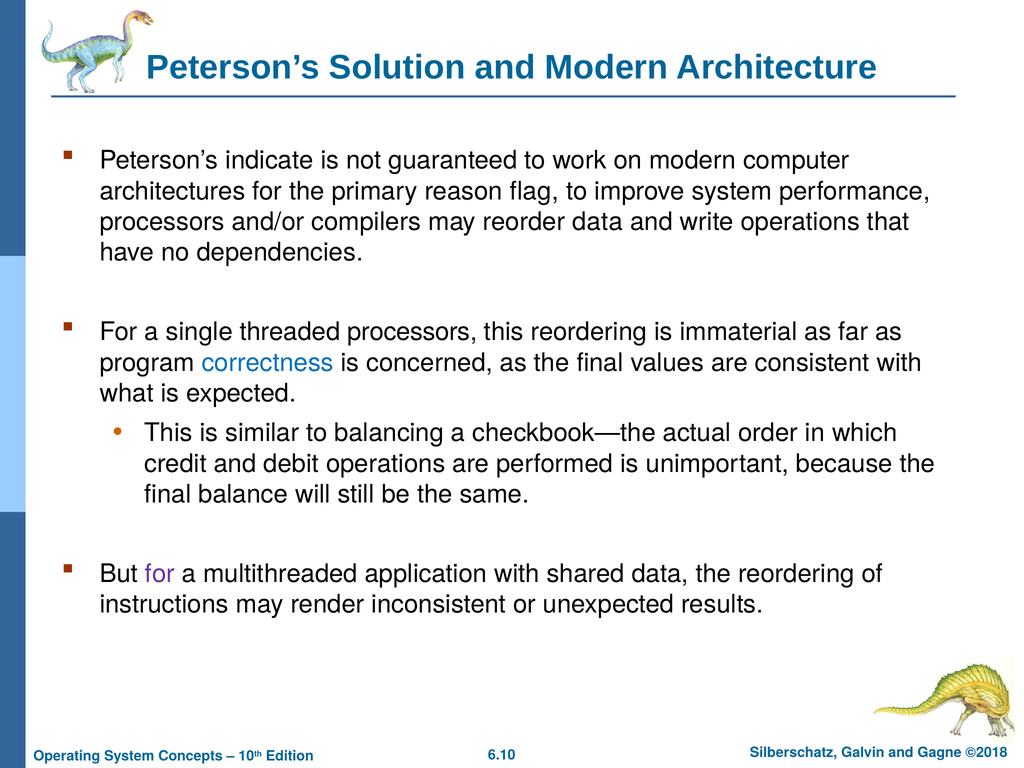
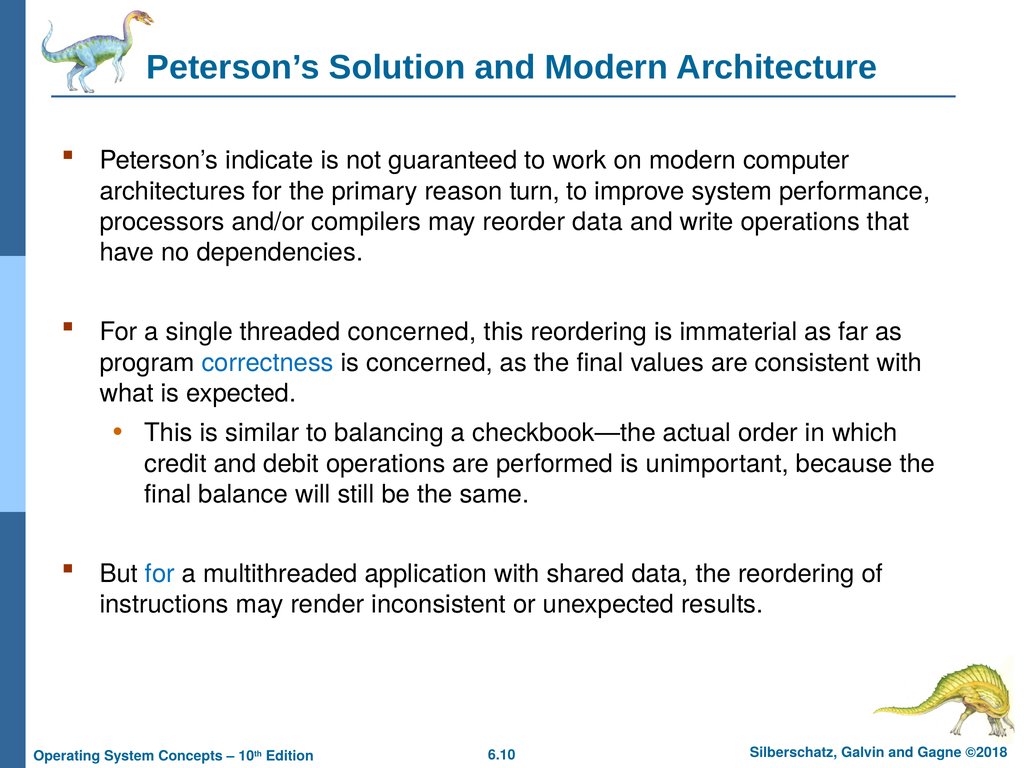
flag: flag -> turn (535, 191)
threaded processors: processors -> concerned (412, 332)
for colour: purple -> blue (160, 574)
